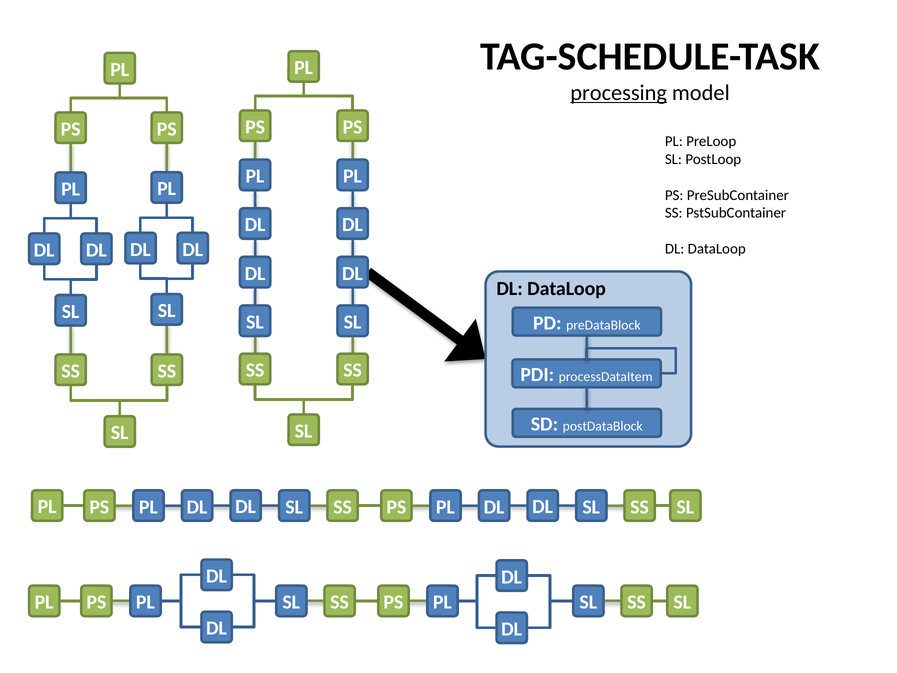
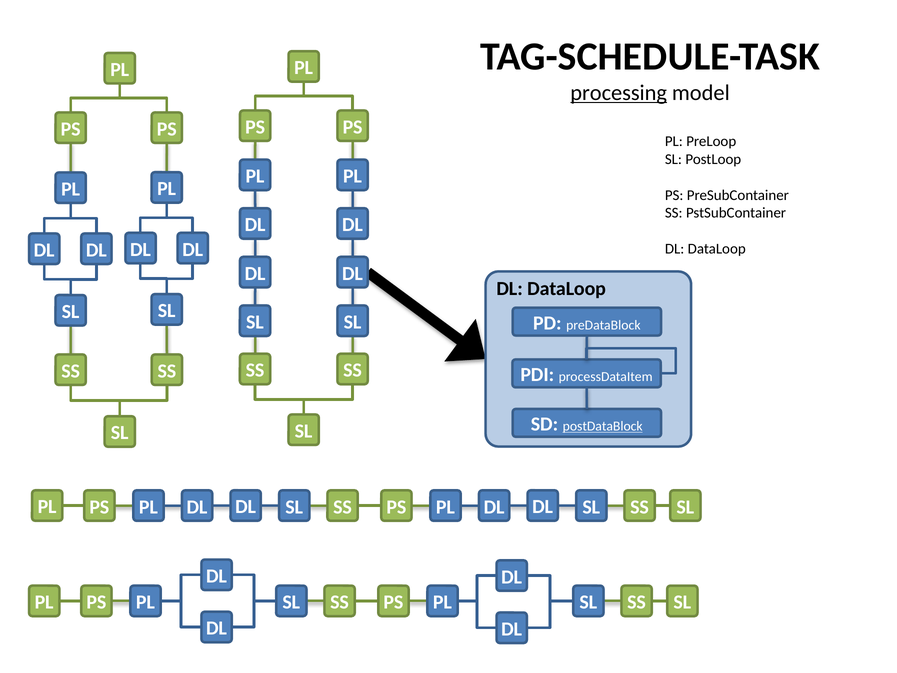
postDataBlock underline: none -> present (603, 426)
